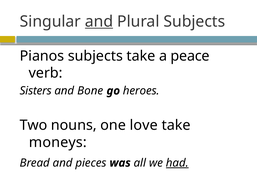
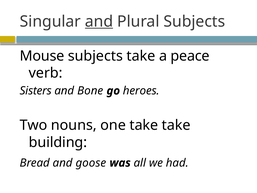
Pianos: Pianos -> Mouse (42, 56)
one love: love -> take (144, 125)
moneys: moneys -> building (58, 142)
pieces: pieces -> goose (91, 163)
had underline: present -> none (177, 163)
